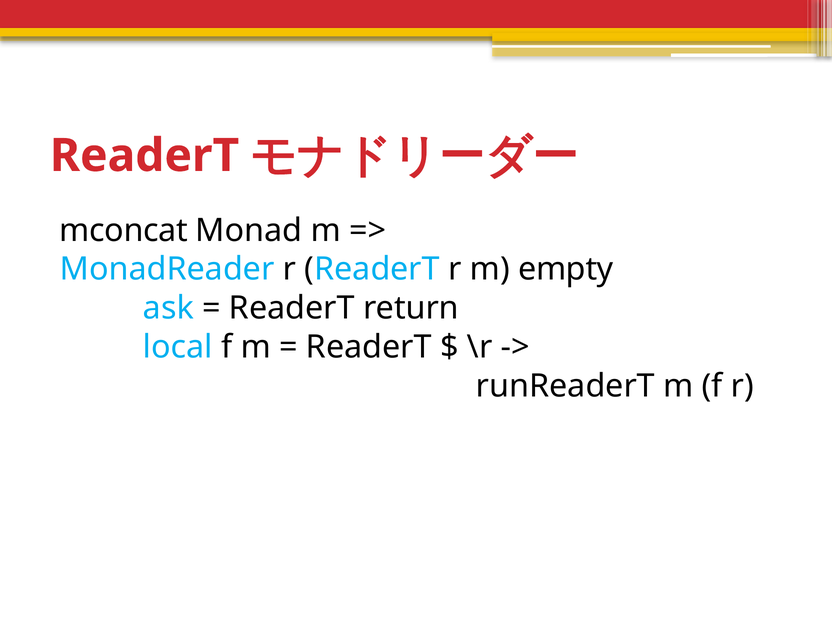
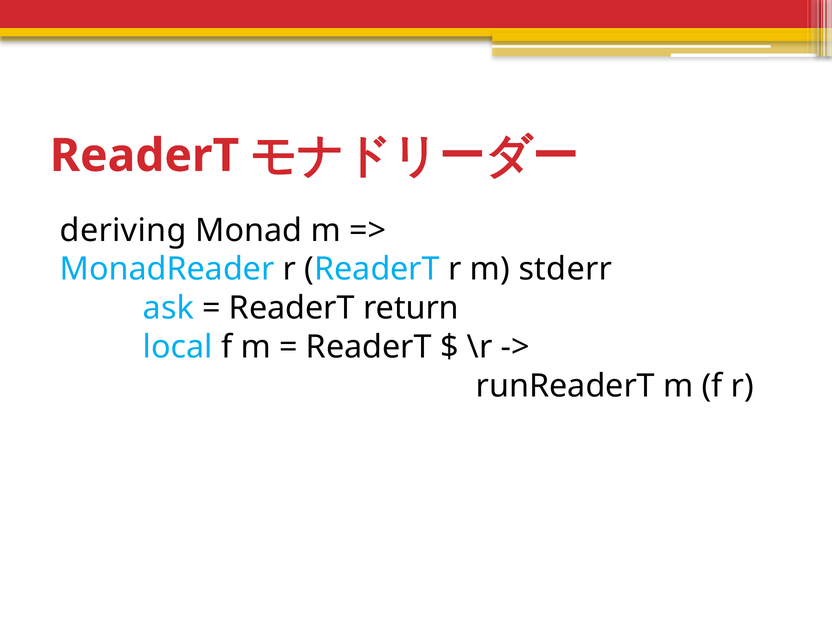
mconcat: mconcat -> deriving (123, 230)
empty: empty -> stderr (565, 269)
